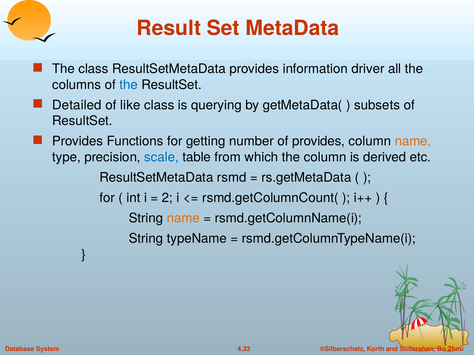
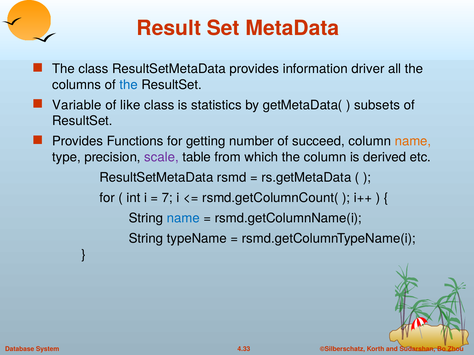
Detailed: Detailed -> Variable (77, 105)
querying: querying -> statistics (216, 105)
of provides: provides -> succeed (319, 141)
scale colour: blue -> purple (161, 157)
2: 2 -> 7 (167, 198)
name colour: orange -> blue (183, 218)
